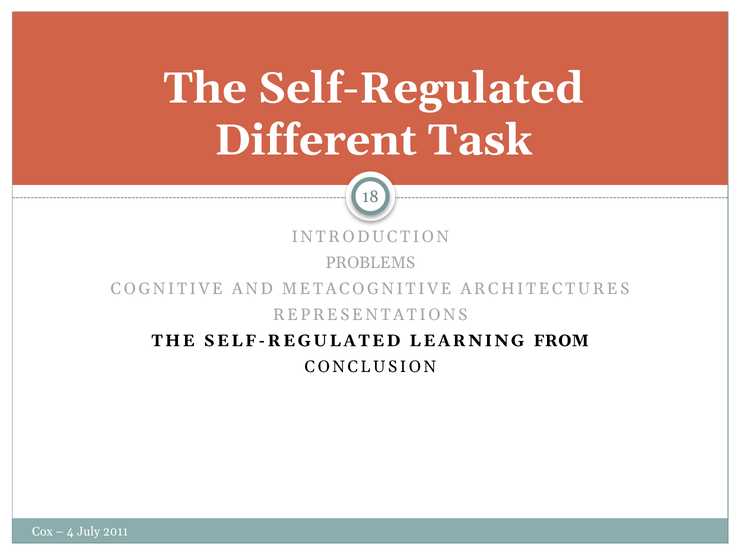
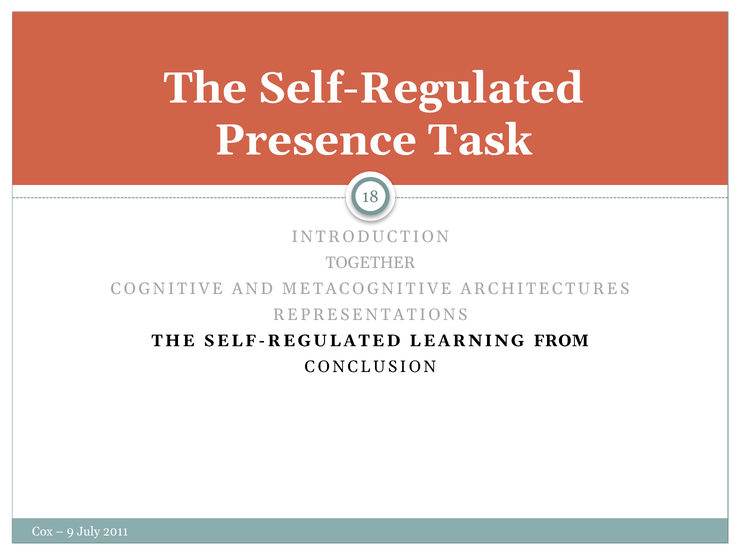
Different: Different -> Presence (316, 140)
PROBLEMS: PROBLEMS -> TOGETHER (370, 263)
4: 4 -> 9 (70, 531)
